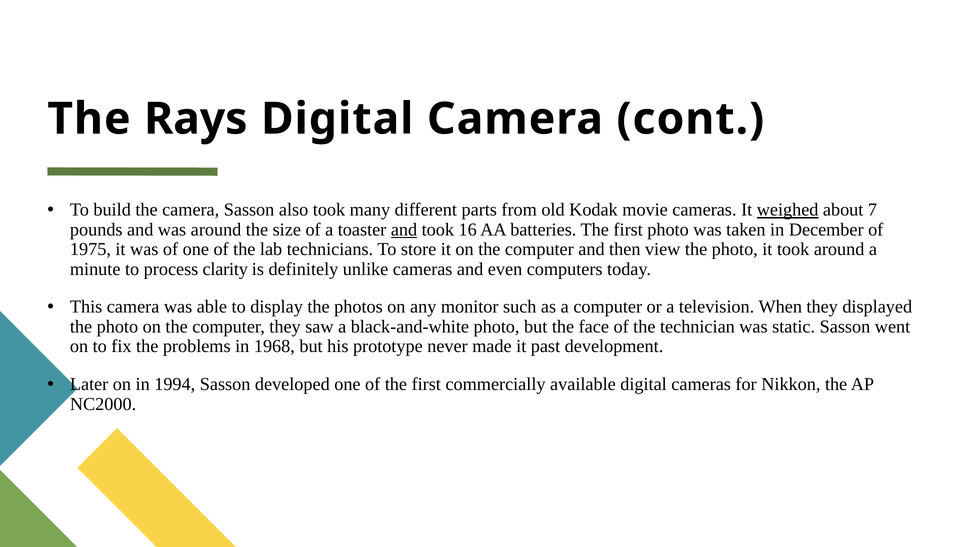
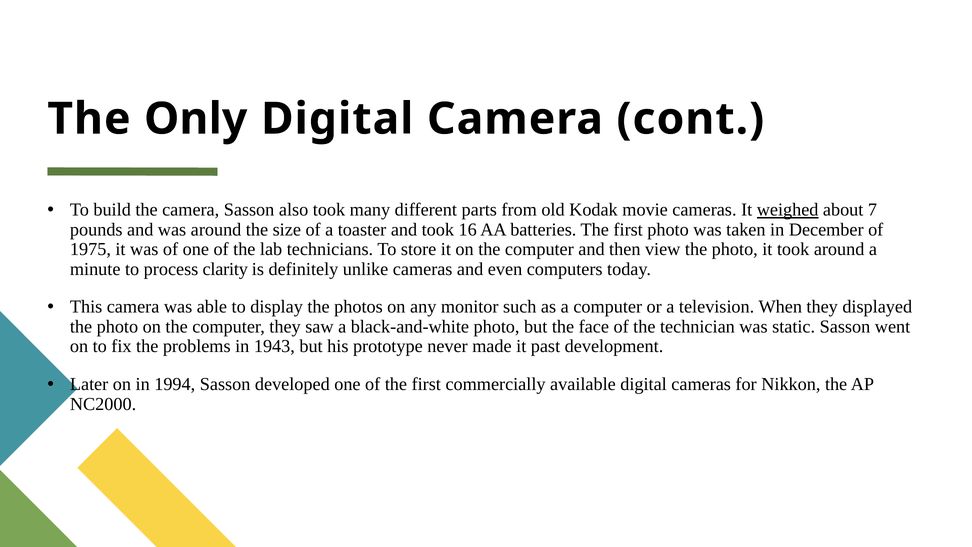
Rays: Rays -> Only (196, 119)
and underline: present -> none (404, 230)
1968: 1968 -> 1943 (274, 346)
